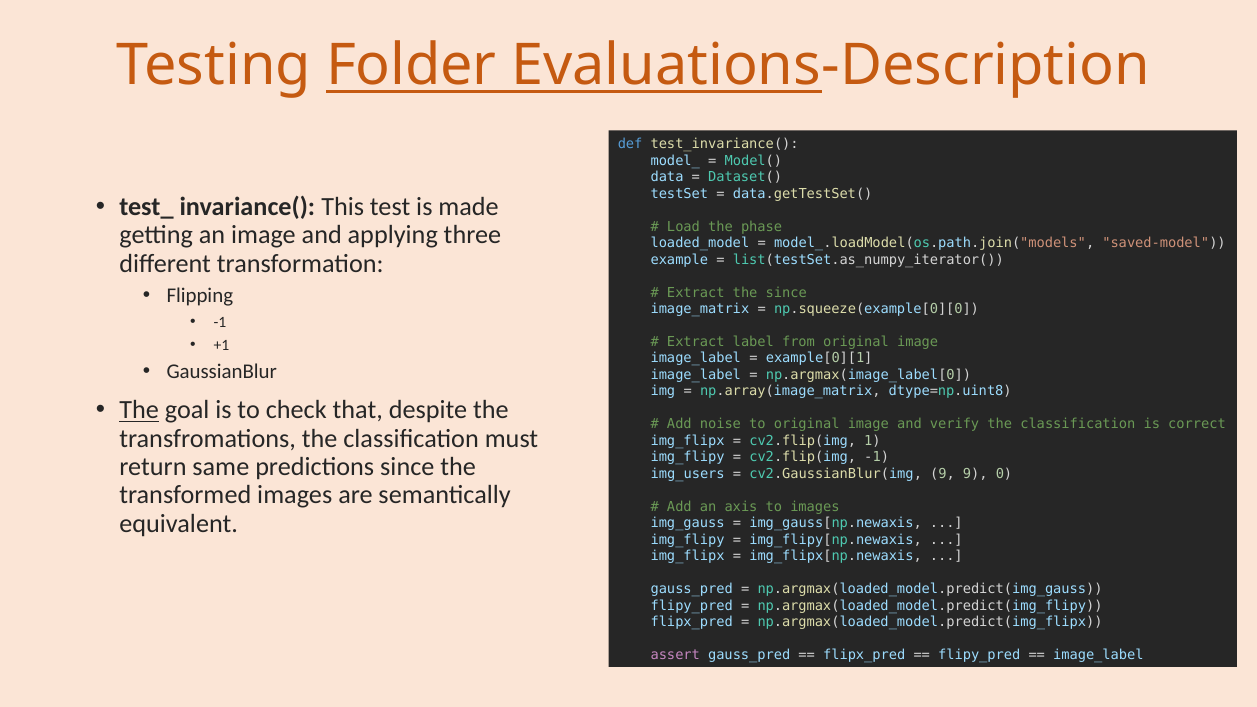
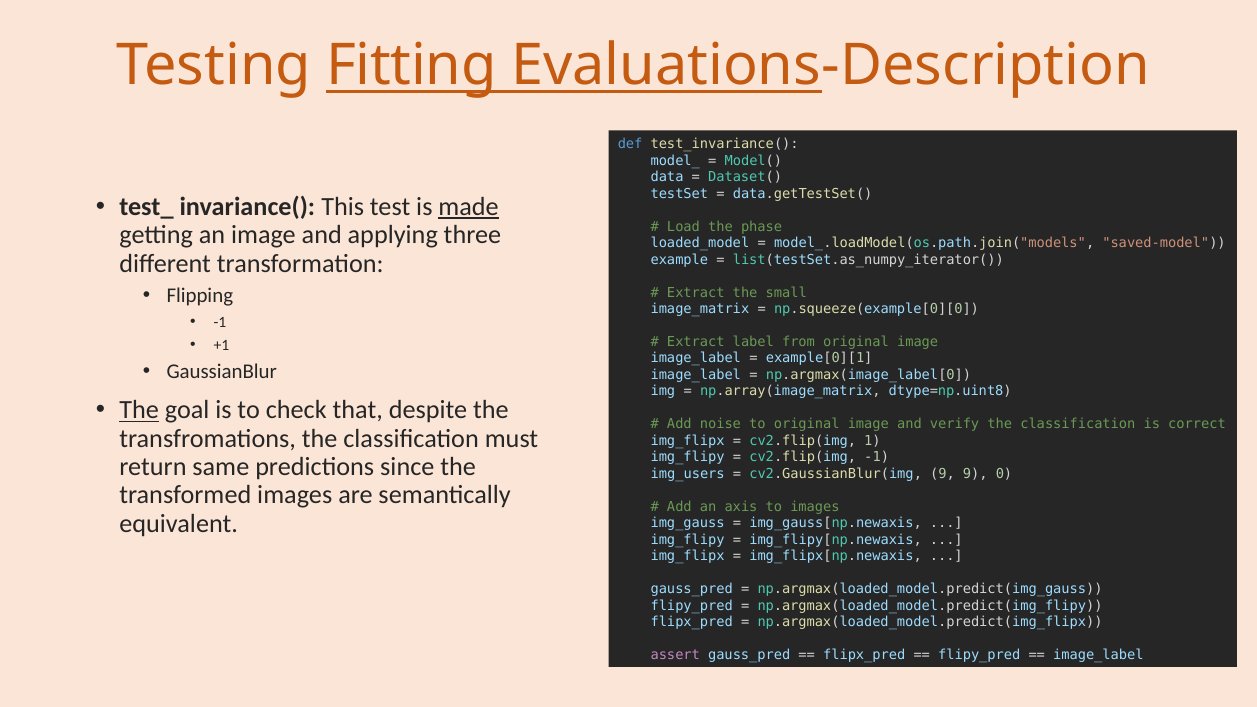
Folder: Folder -> Fitting (411, 65)
made underline: none -> present (469, 207)
the since: since -> small (786, 293)
